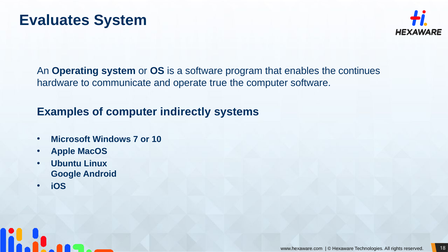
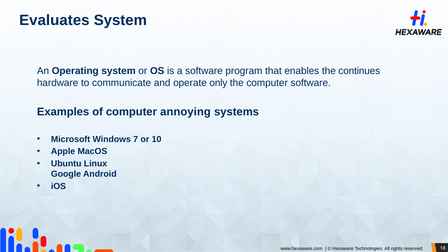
true: true -> only (218, 83)
indirectly: indirectly -> annoying (185, 112)
